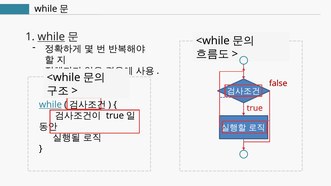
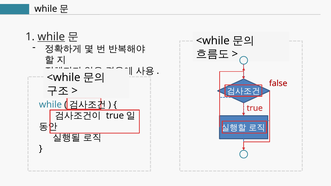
while underline: present -> none (50, 105)
